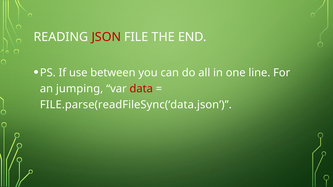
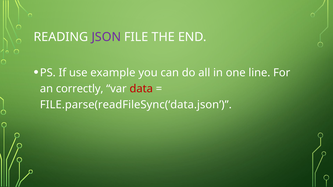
JSON colour: red -> purple (106, 37)
between: between -> example (113, 73)
jumping: jumping -> correctly (80, 89)
